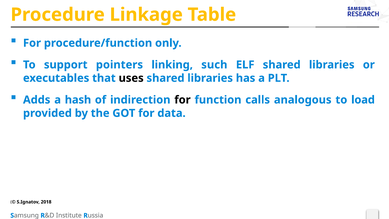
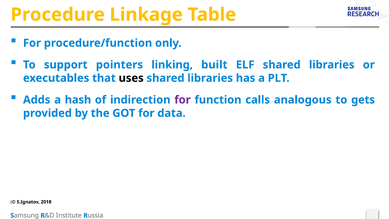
such: such -> built (214, 65)
for colour: black -> purple (183, 100)
load: load -> gets (363, 100)
